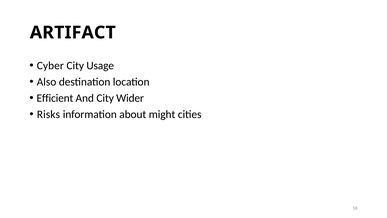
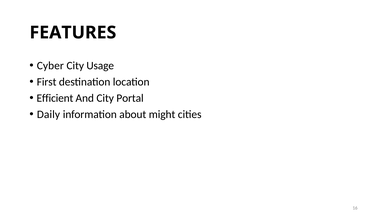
ARTIFACT: ARTIFACT -> FEATURES (73, 33)
Also: Also -> First (47, 82)
Wider: Wider -> Portal (130, 98)
Risks: Risks -> Daily (48, 114)
